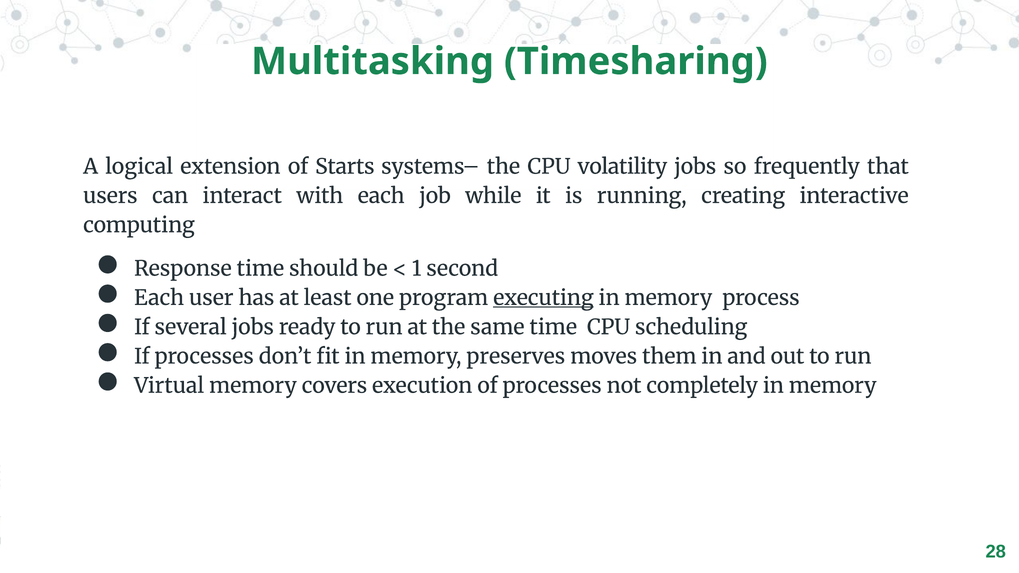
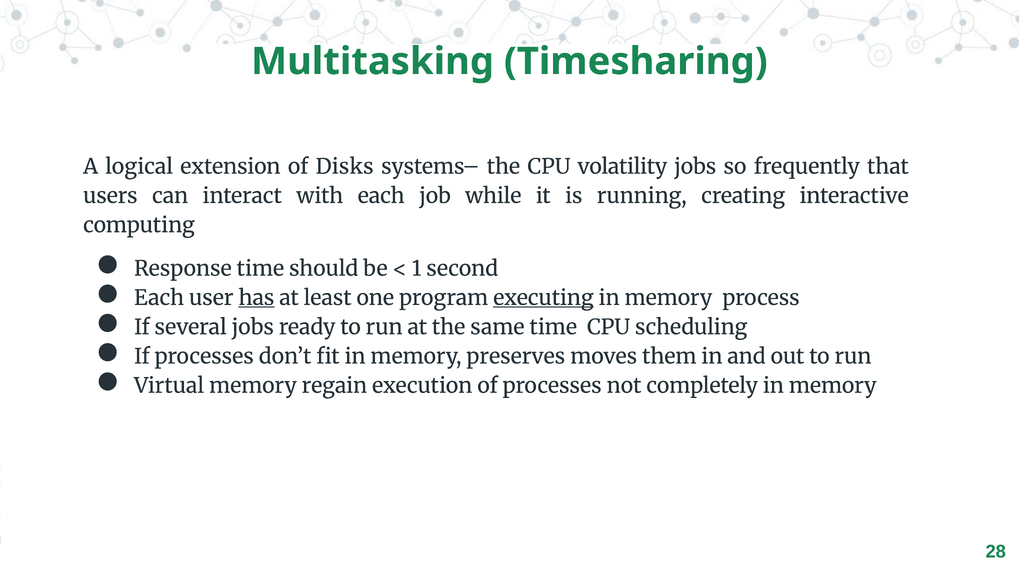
Starts: Starts -> Disks (345, 167)
has underline: none -> present (256, 298)
covers: covers -> regain (334, 386)
